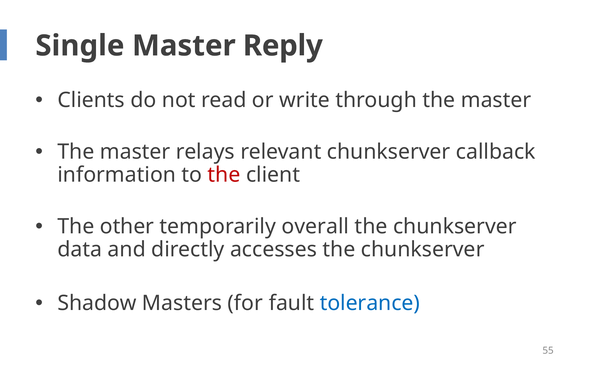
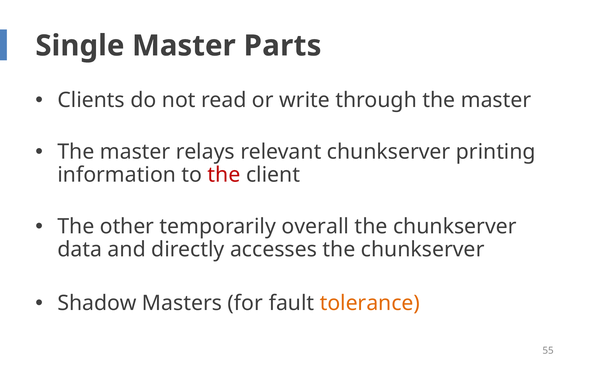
Reply: Reply -> Parts (283, 46)
callback: callback -> printing (496, 152)
tolerance colour: blue -> orange (370, 303)
